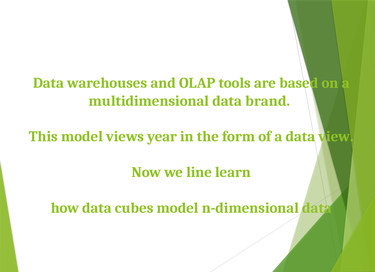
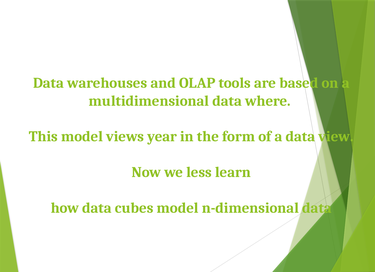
brand: brand -> where (268, 101)
line: line -> less (199, 173)
